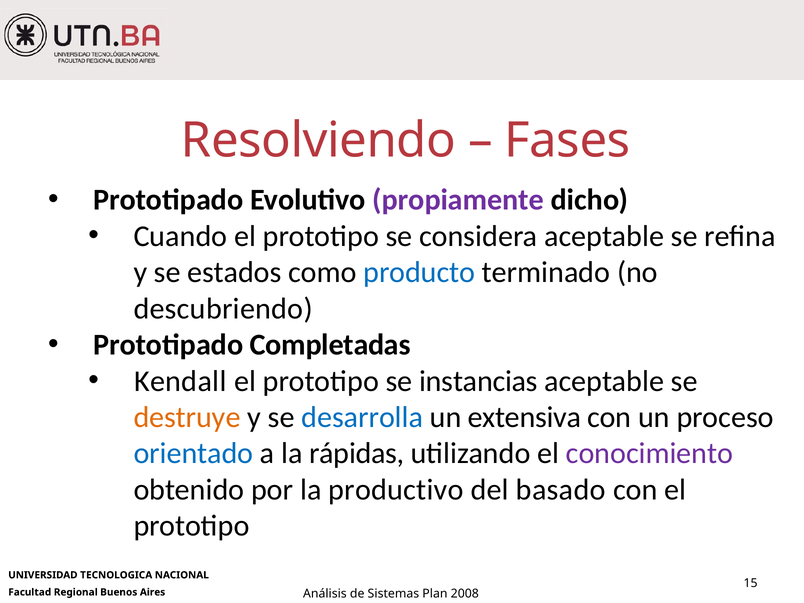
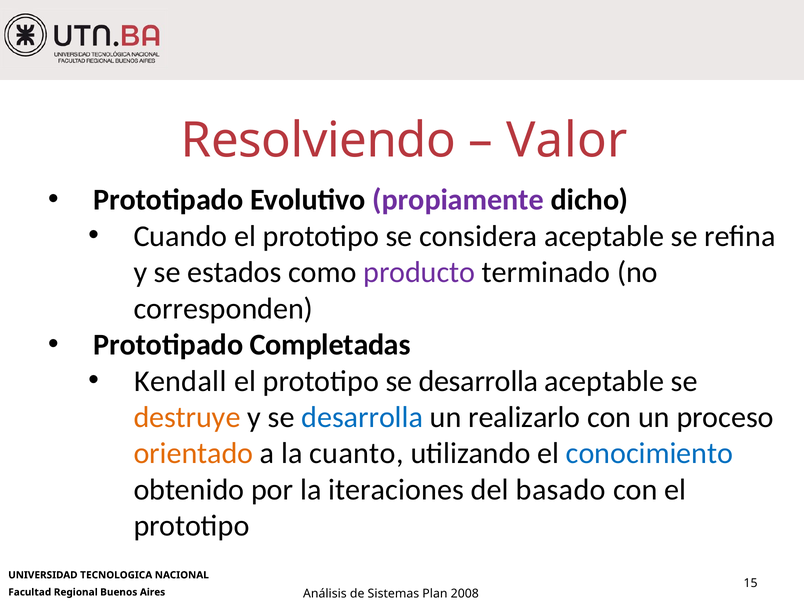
Fases: Fases -> Valor (567, 141)
producto colour: blue -> purple (419, 272)
descubriendo: descubriendo -> corresponden (223, 309)
prototipo se instancias: instancias -> desarrolla (478, 381)
extensiva: extensiva -> realizarlo (524, 417)
orientado colour: blue -> orange (193, 453)
rápidas: rápidas -> cuanto (356, 453)
conocimiento colour: purple -> blue (650, 453)
productivo: productivo -> iteraciones (396, 490)
